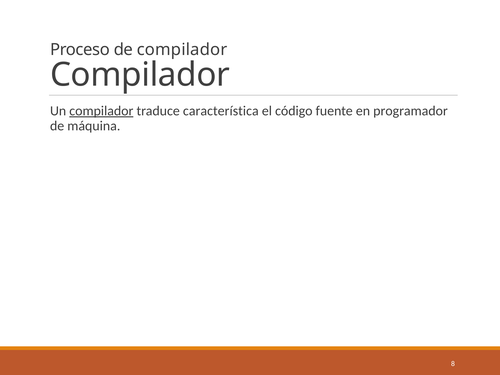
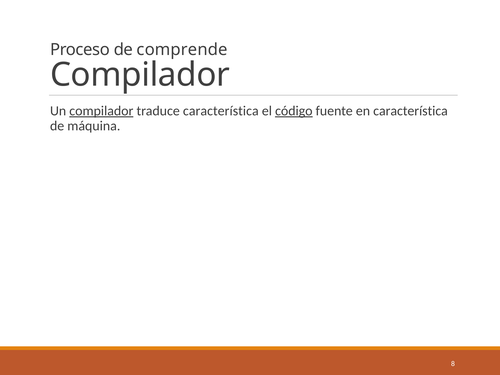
de compilador: compilador -> comprende (182, 50)
código underline: none -> present (294, 111)
en programador: programador -> característica (411, 111)
